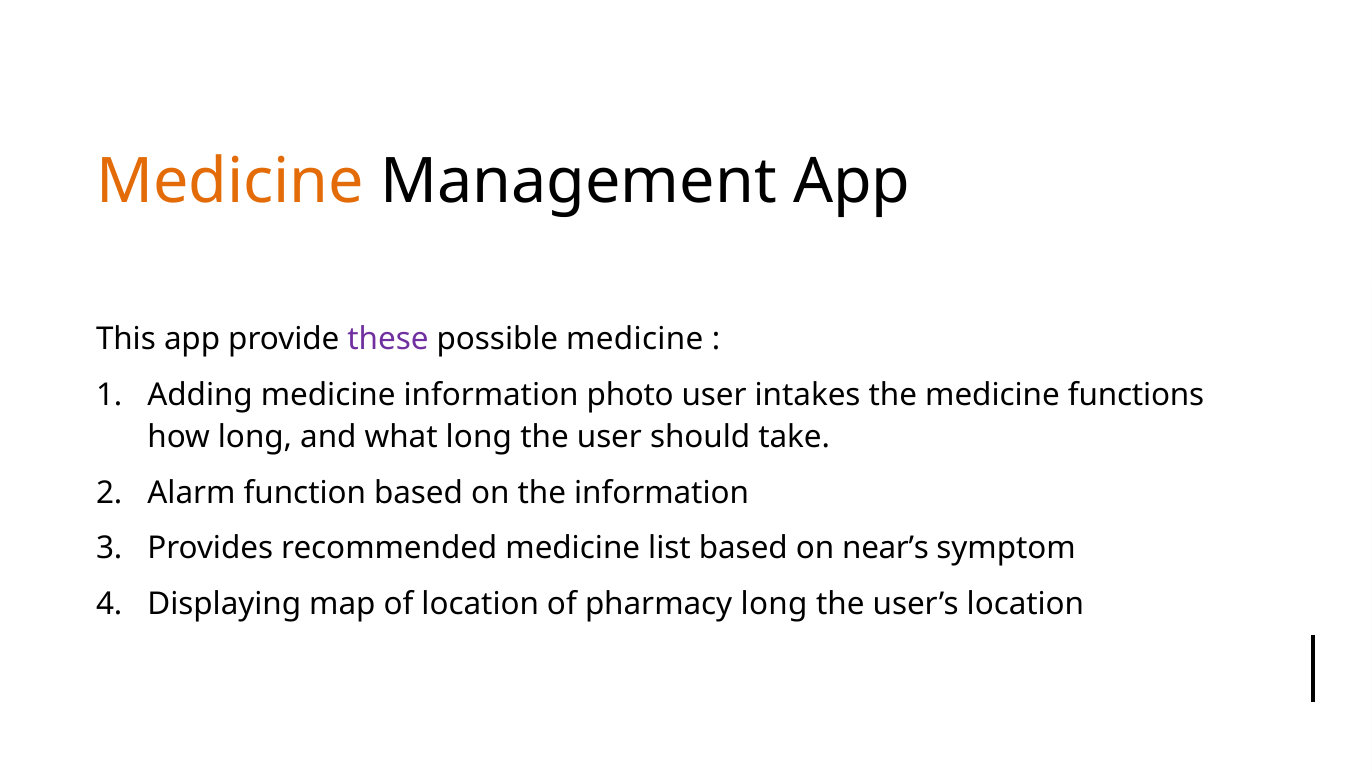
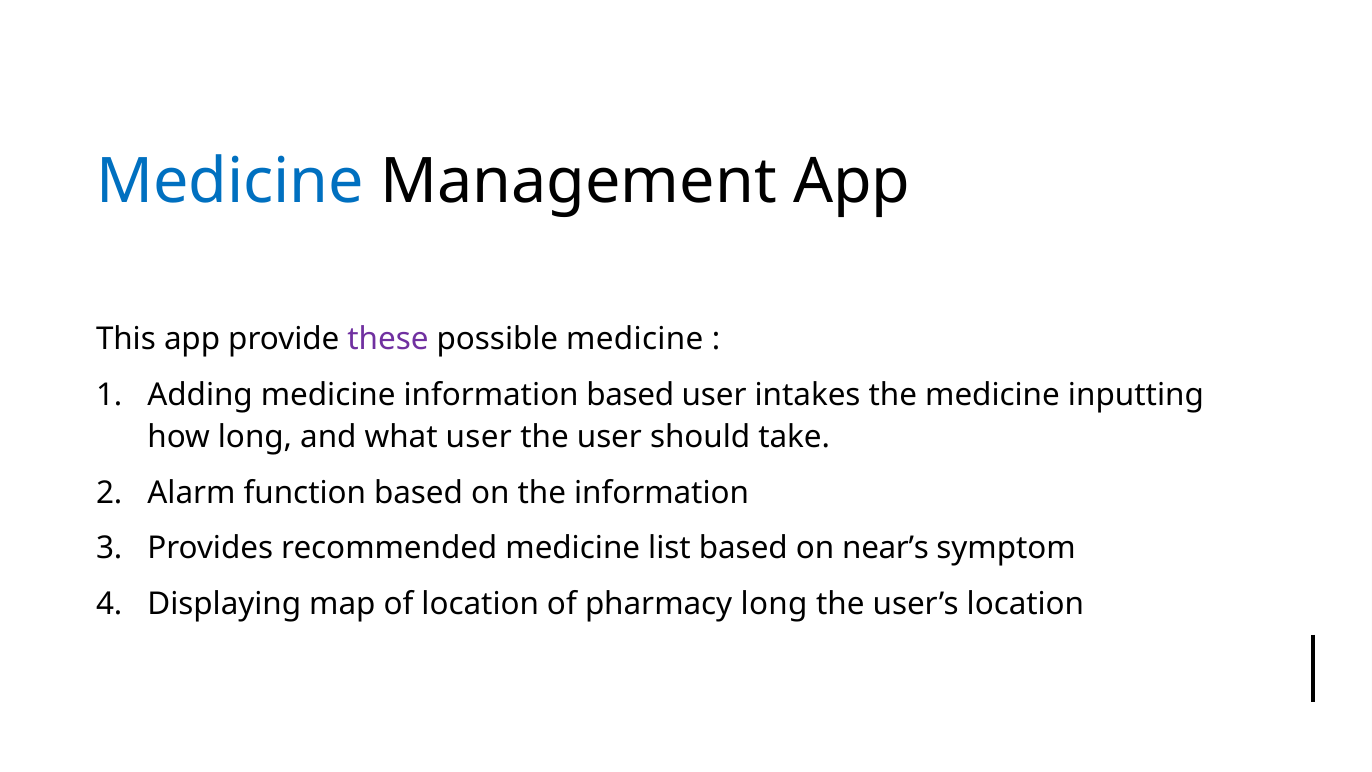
Medicine colour: orange -> blue (230, 182)
information photo: photo -> based (630, 395)
functions: functions -> inputting (1136, 395)
what long: long -> user (479, 437)
